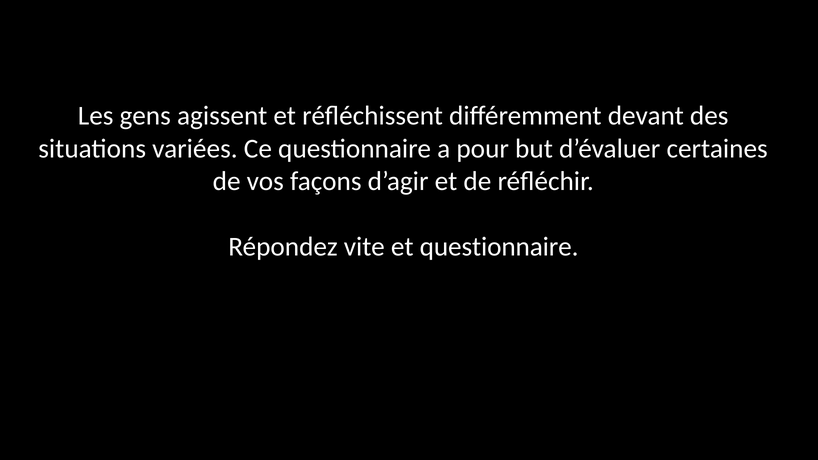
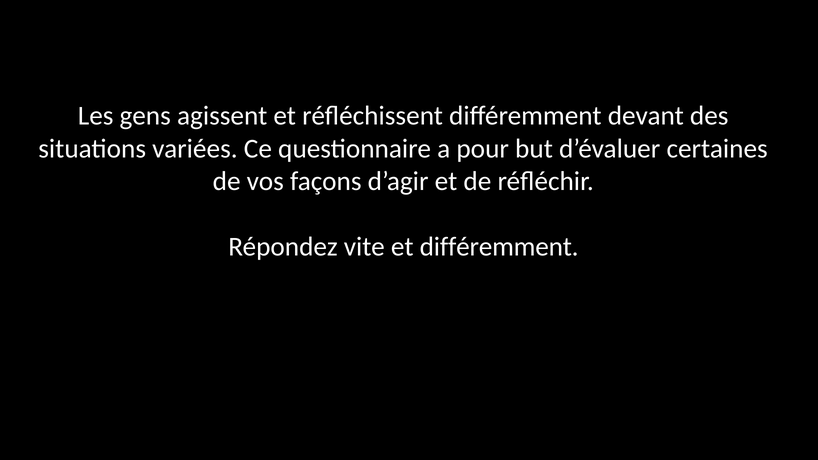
et questionnaire: questionnaire -> différemment (499, 247)
